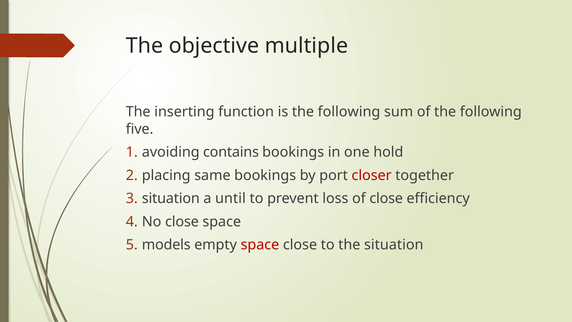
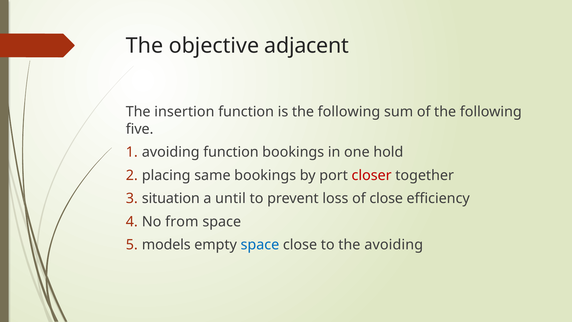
multiple: multiple -> adjacent (307, 46)
inserting: inserting -> insertion (184, 112)
avoiding contains: contains -> function (231, 152)
No close: close -> from (182, 221)
space colour: red -> blue (260, 245)
the situation: situation -> avoiding (394, 245)
